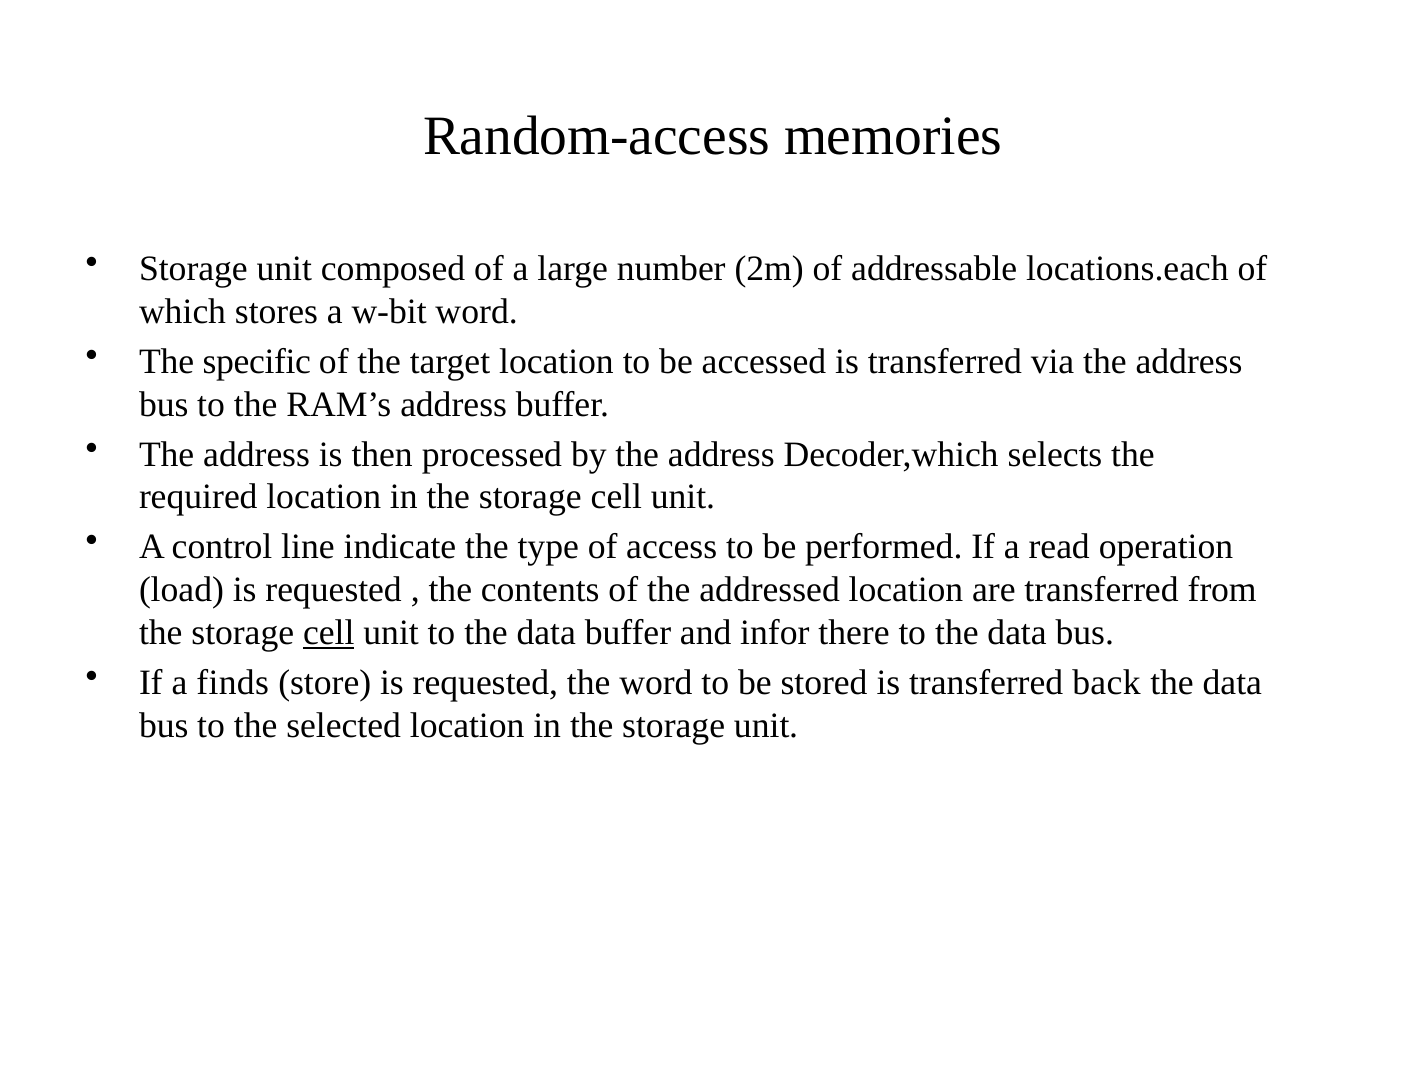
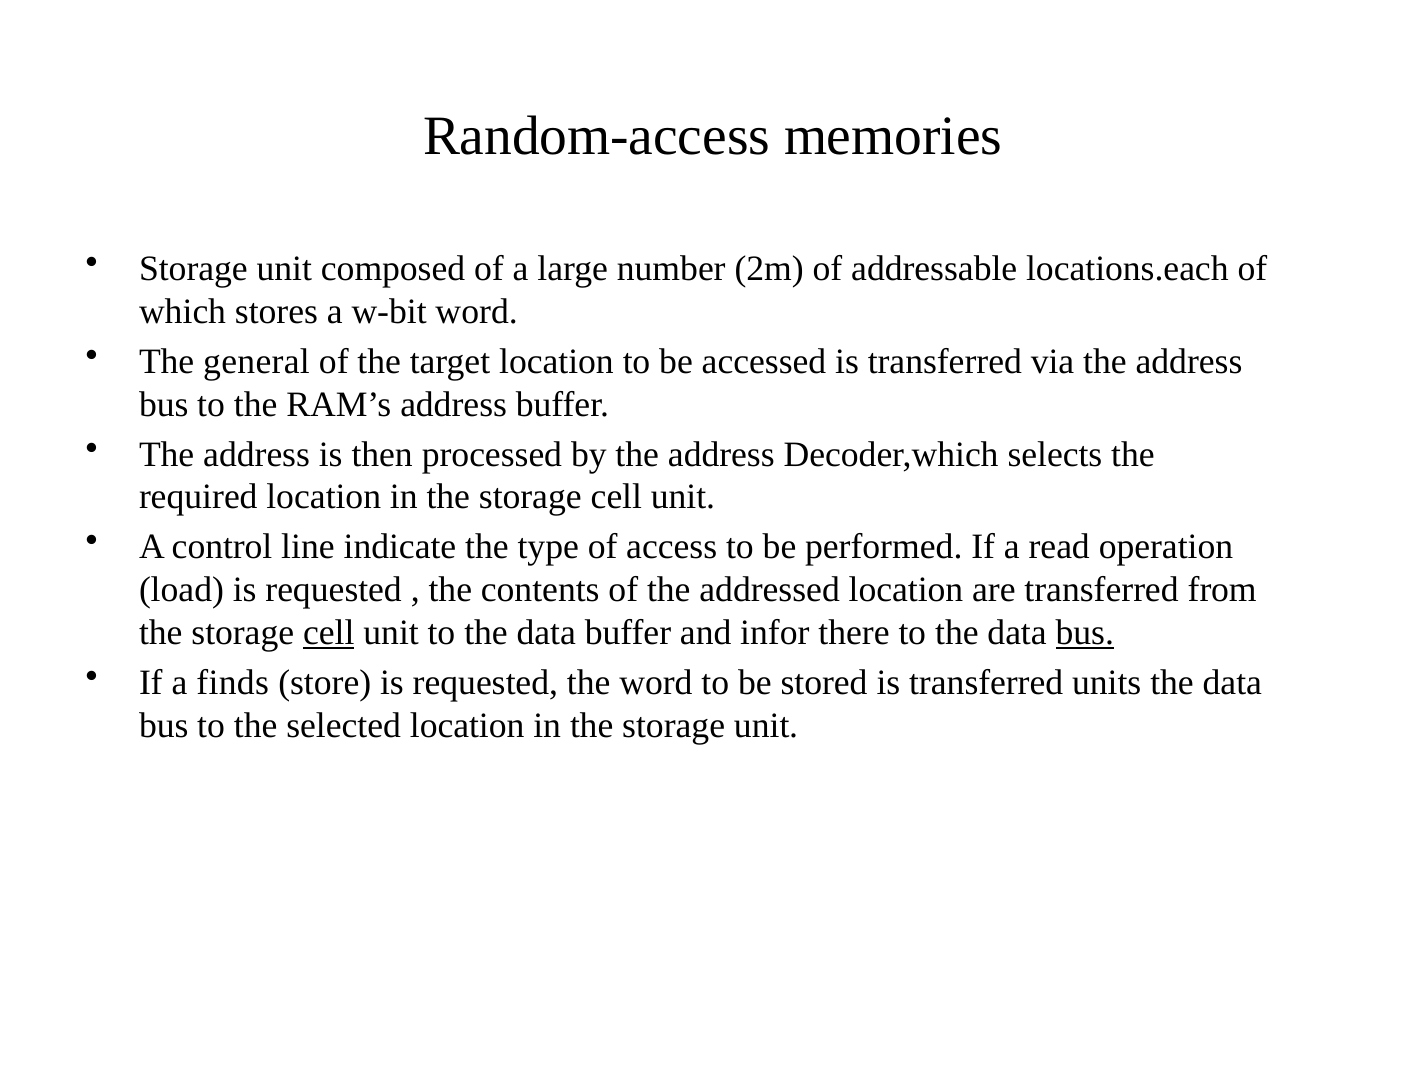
specific: specific -> general (256, 361)
bus underline: none -> present (1085, 632)
back: back -> units (1107, 682)
